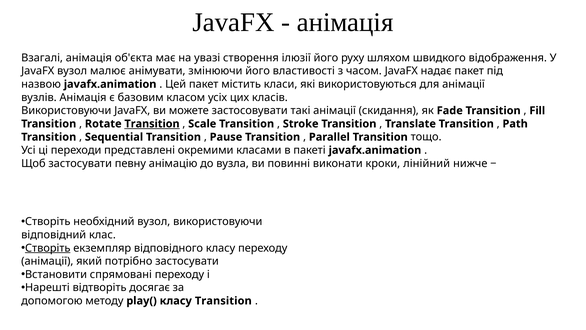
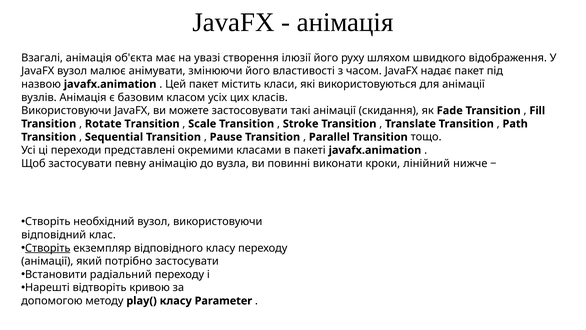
Transition underline: present -> none (152, 124)
спрямовані: спрямовані -> радіальний (121, 274)
досягає: досягає -> кривою (150, 287)
класу Transition: Transition -> Parameter (223, 301)
